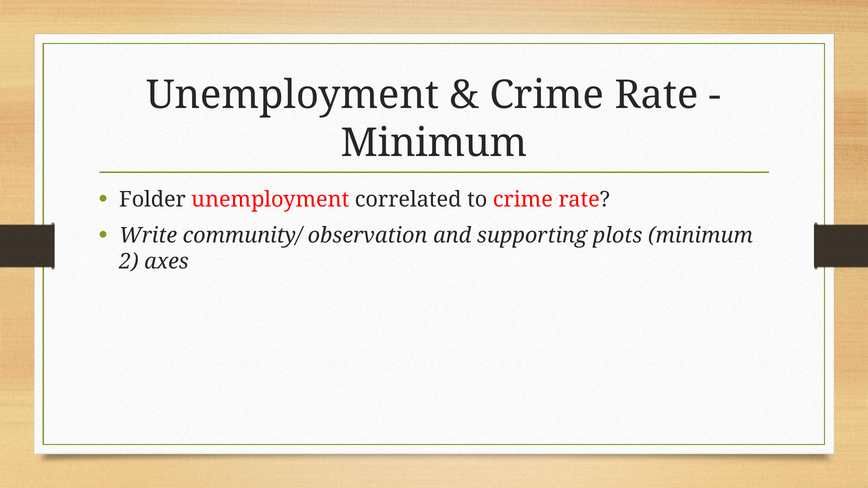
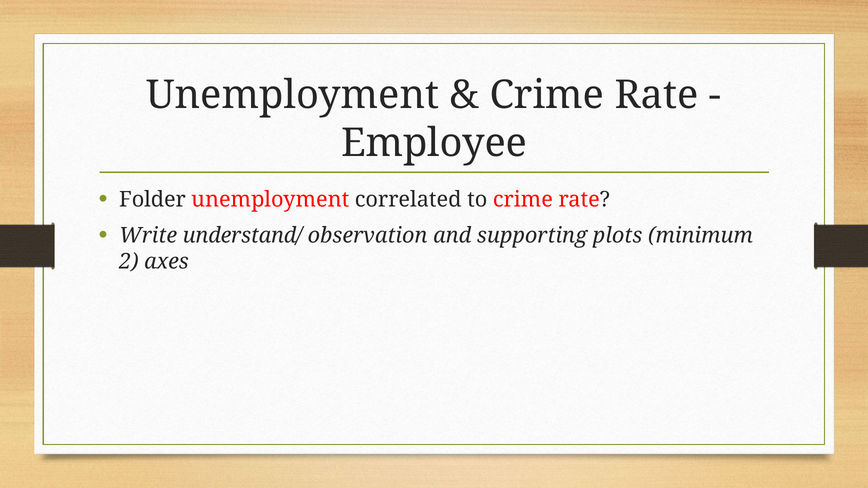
Minimum: Minimum -> Employee (434, 143)
community/: community/ -> understand/ (243, 236)
